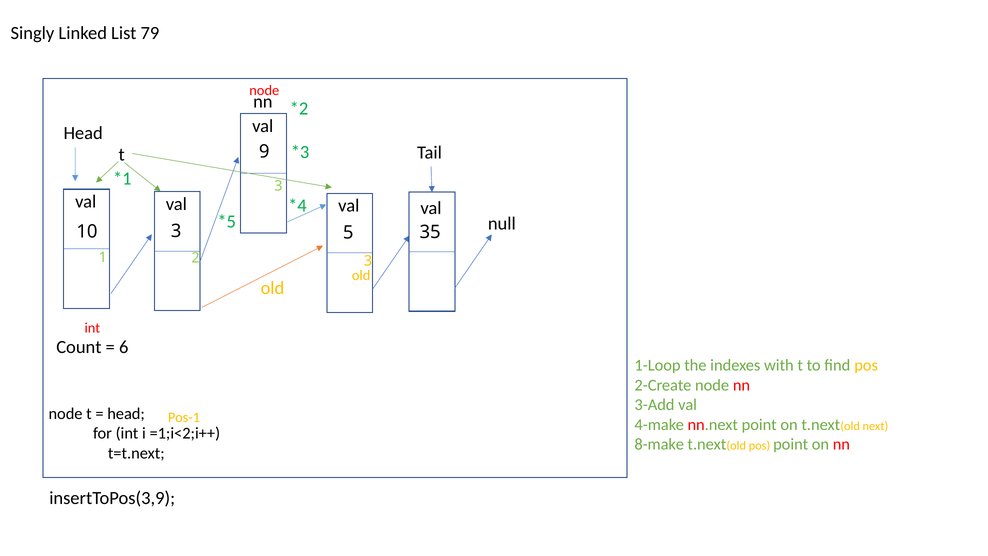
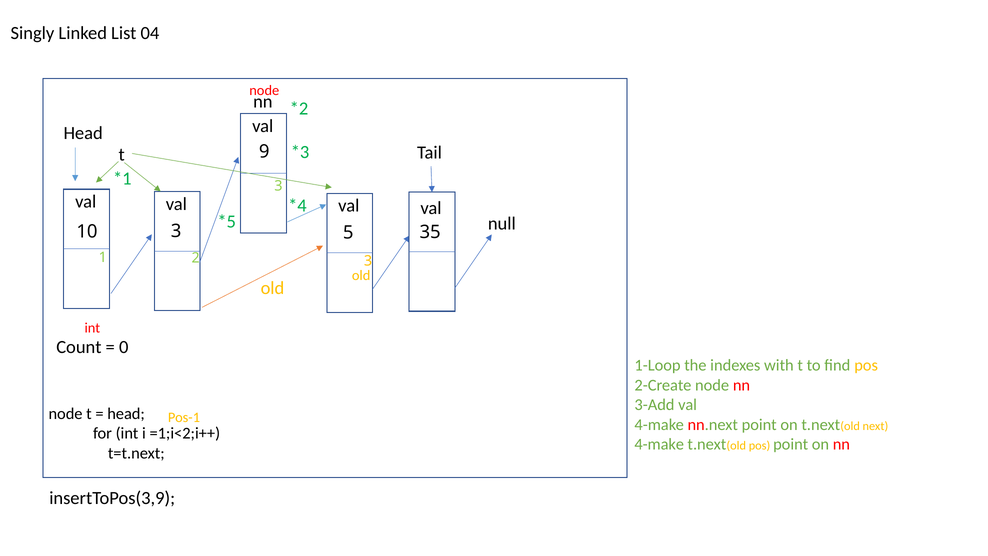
79: 79 -> 04 (150, 33)
6: 6 -> 0 (124, 347)
8-make: 8-make -> 4-make (659, 444)
